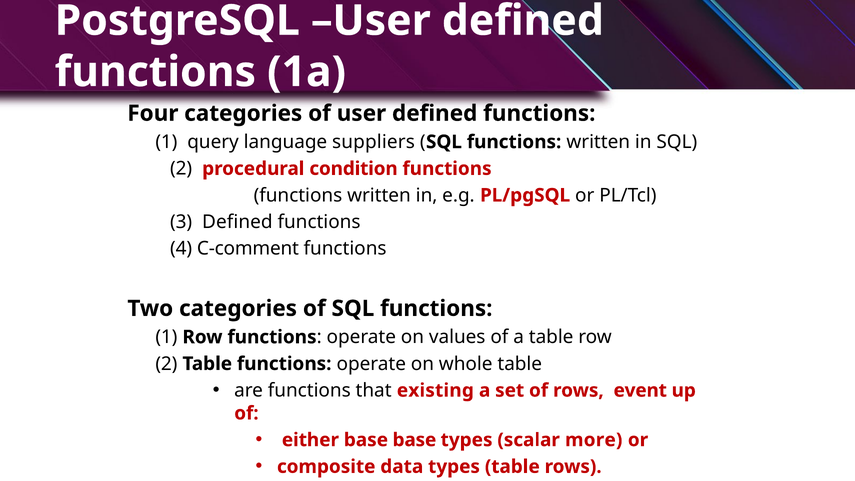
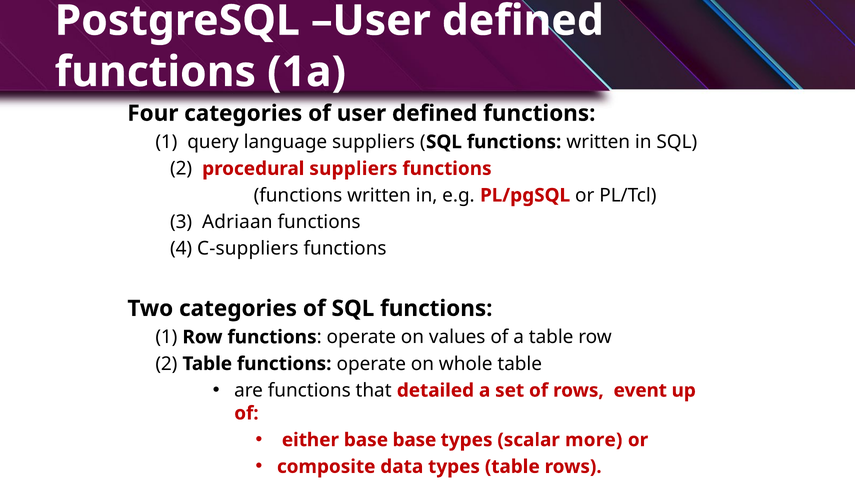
procedural condition: condition -> suppliers (353, 169)
3 Defined: Defined -> Adriaan (237, 222)
C-comment: C-comment -> C-suppliers (248, 249)
existing: existing -> detailed (435, 390)
